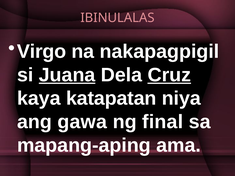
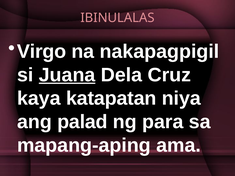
Cruz underline: present -> none (169, 75)
gawa: gawa -> palad (82, 122)
final: final -> para (163, 122)
